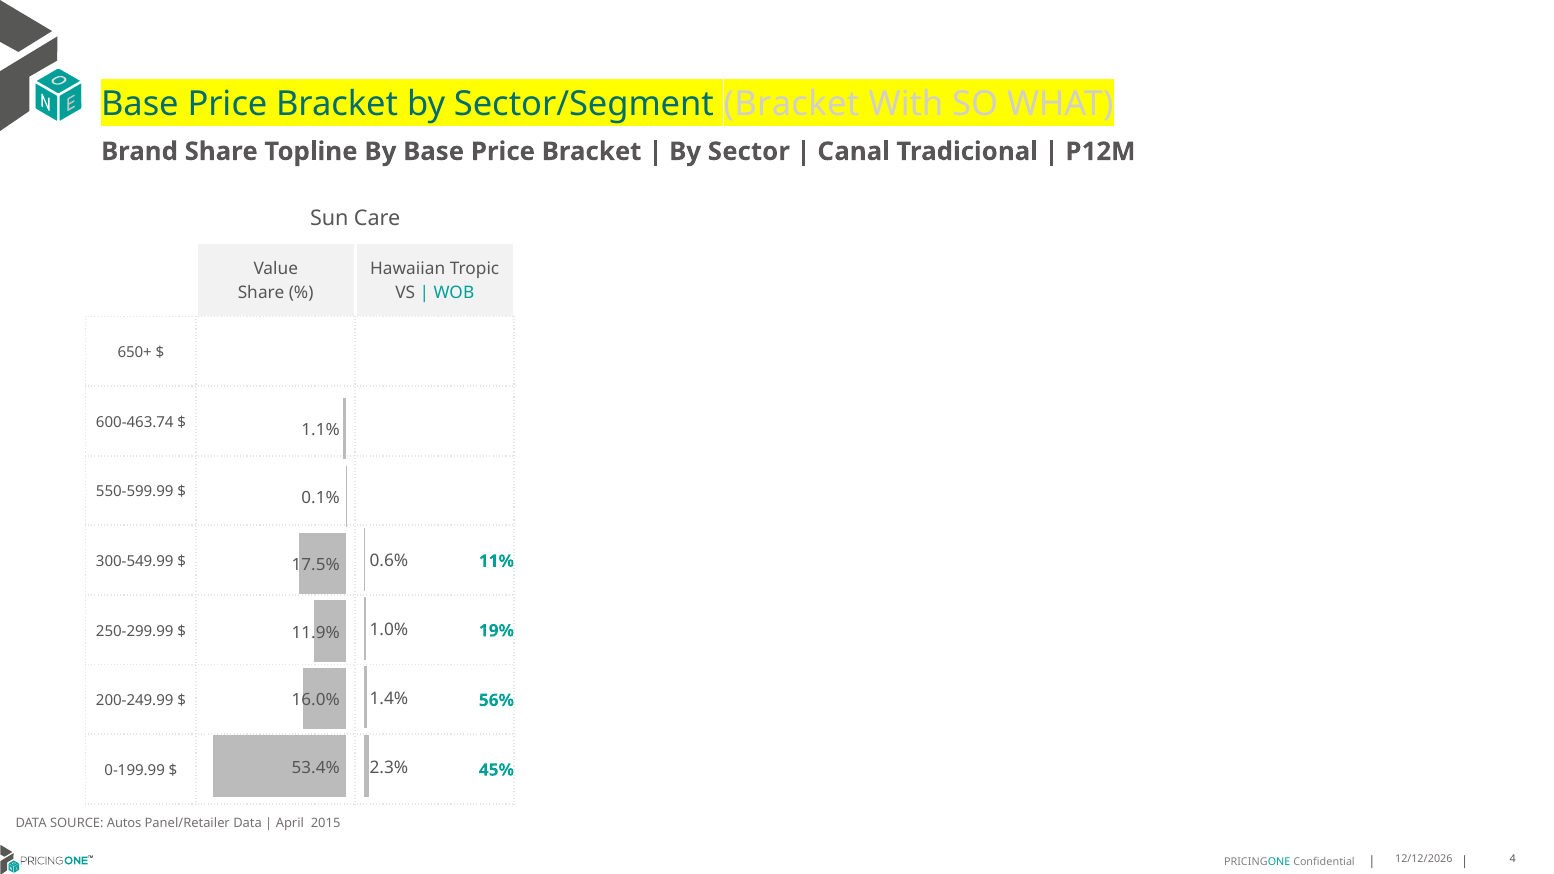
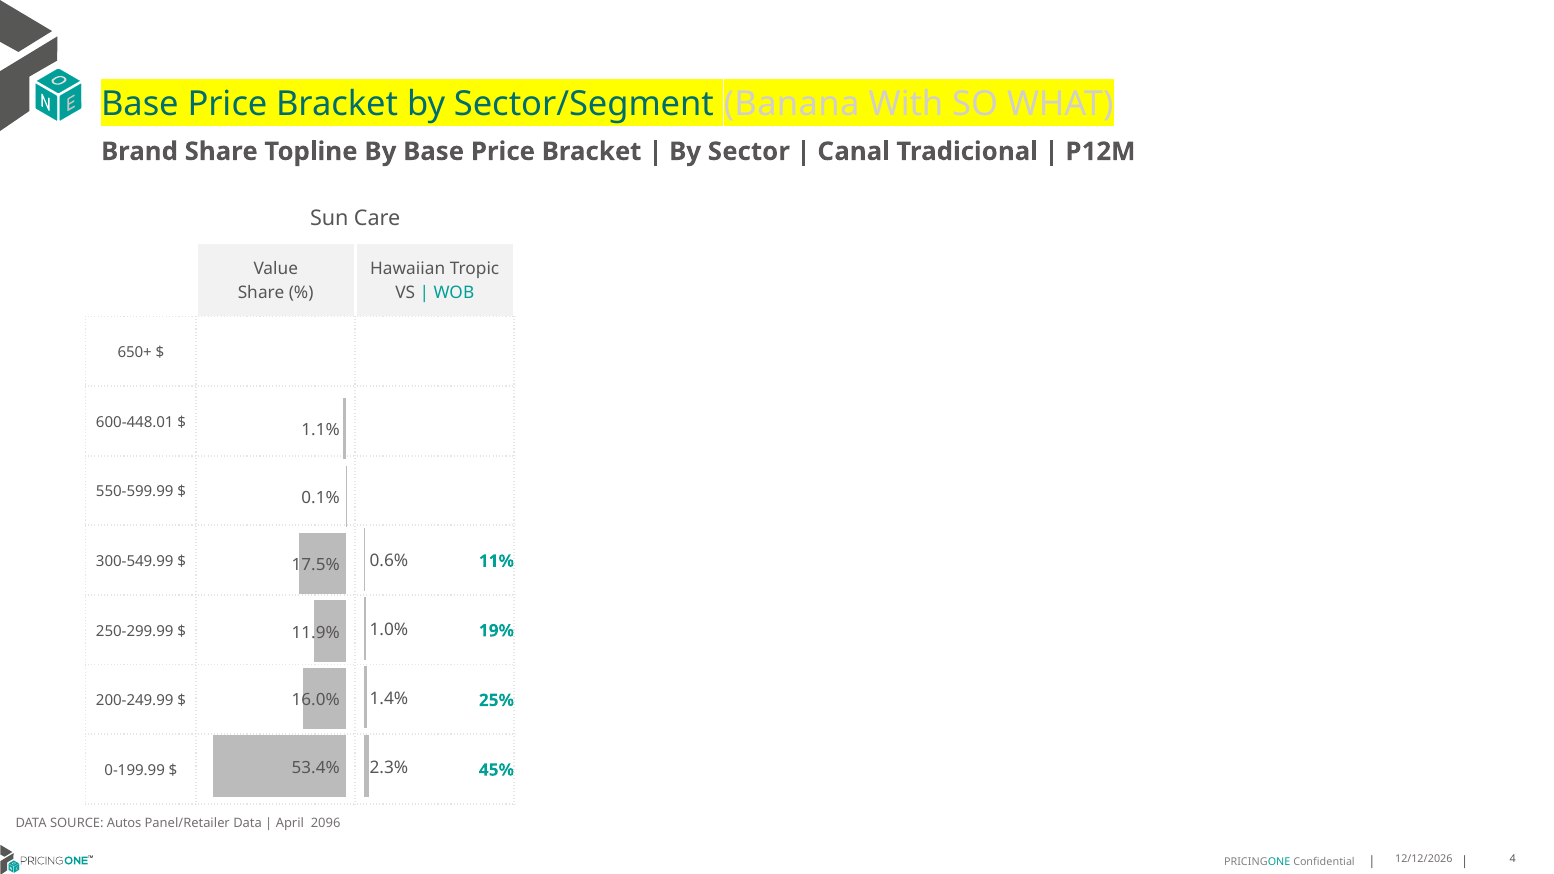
Sector/Segment Bracket: Bracket -> Banana (792, 104)
600-463.74: 600-463.74 -> 600-448.01 (135, 422)
56%: 56% -> 25% (496, 700)
2015: 2015 -> 2096 (326, 823)
